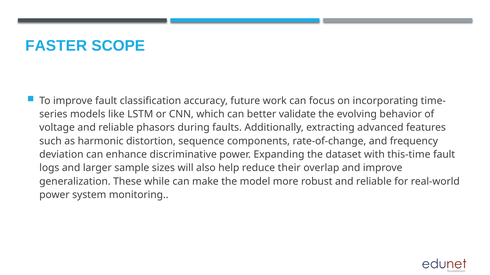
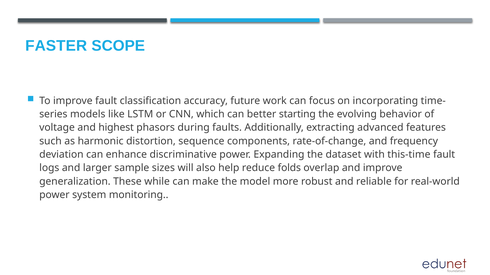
validate: validate -> starting (297, 114)
voltage and reliable: reliable -> highest (116, 128)
their: their -> folds (289, 168)
